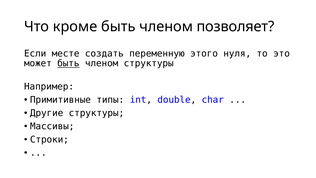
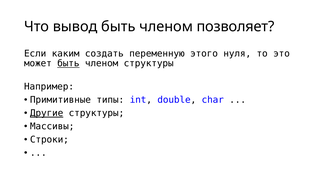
кроме: кроме -> вывод (75, 27)
месте: месте -> каким (66, 53)
Другие underline: none -> present (47, 113)
